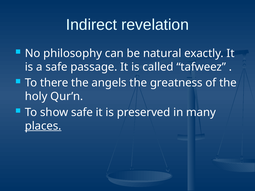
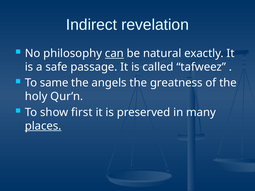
can underline: none -> present (114, 53)
there: there -> same (54, 83)
show safe: safe -> first (82, 112)
